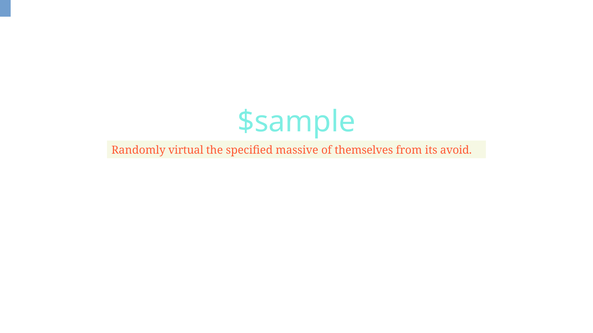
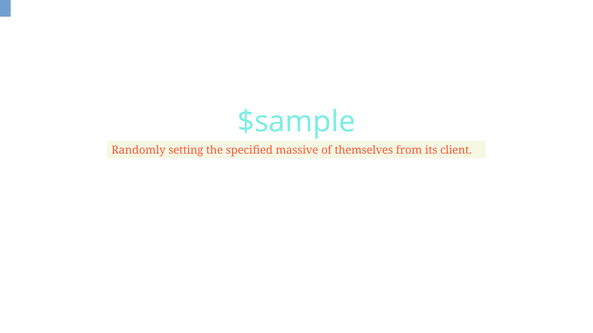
virtual: virtual -> setting (186, 150)
avoid: avoid -> client (456, 150)
